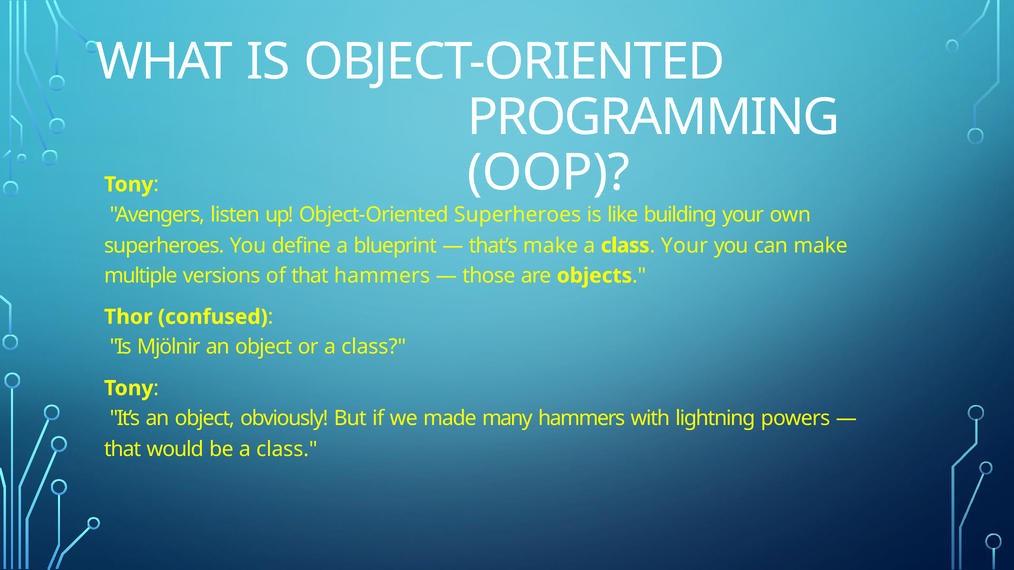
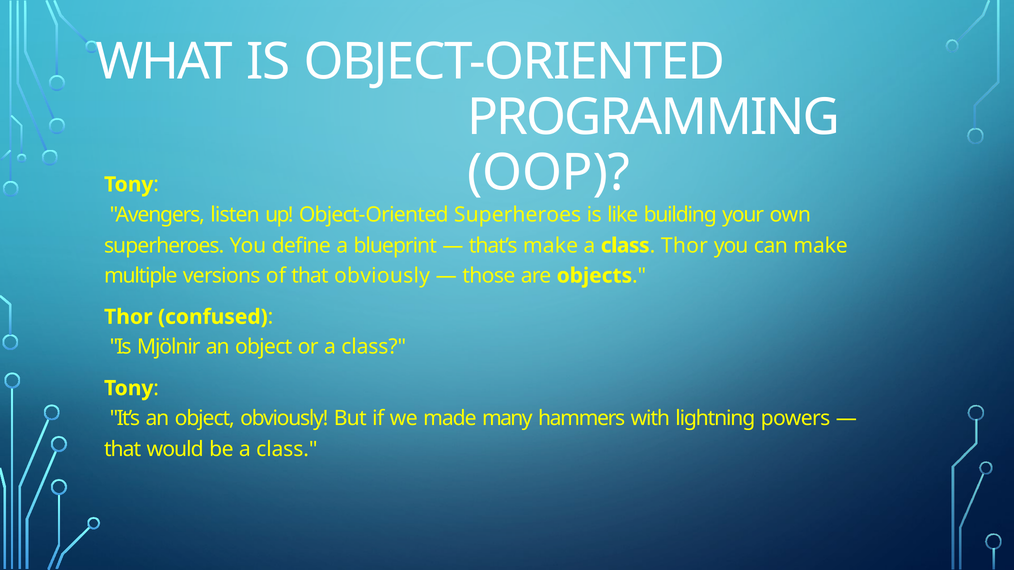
Your: Your -> Thor (684, 246)
that hammers: hammers -> obviously (382, 276)
